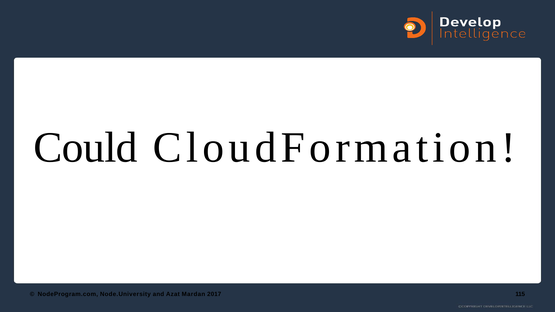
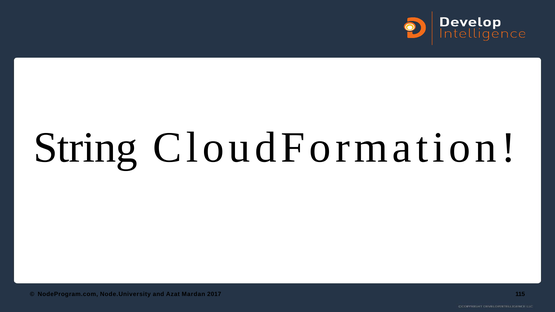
Could: Could -> String (86, 148)
